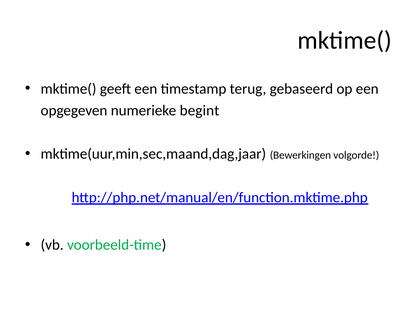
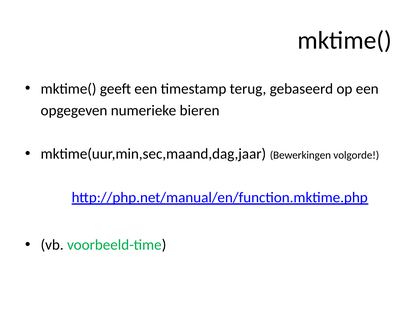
begint: begint -> bieren (200, 110)
